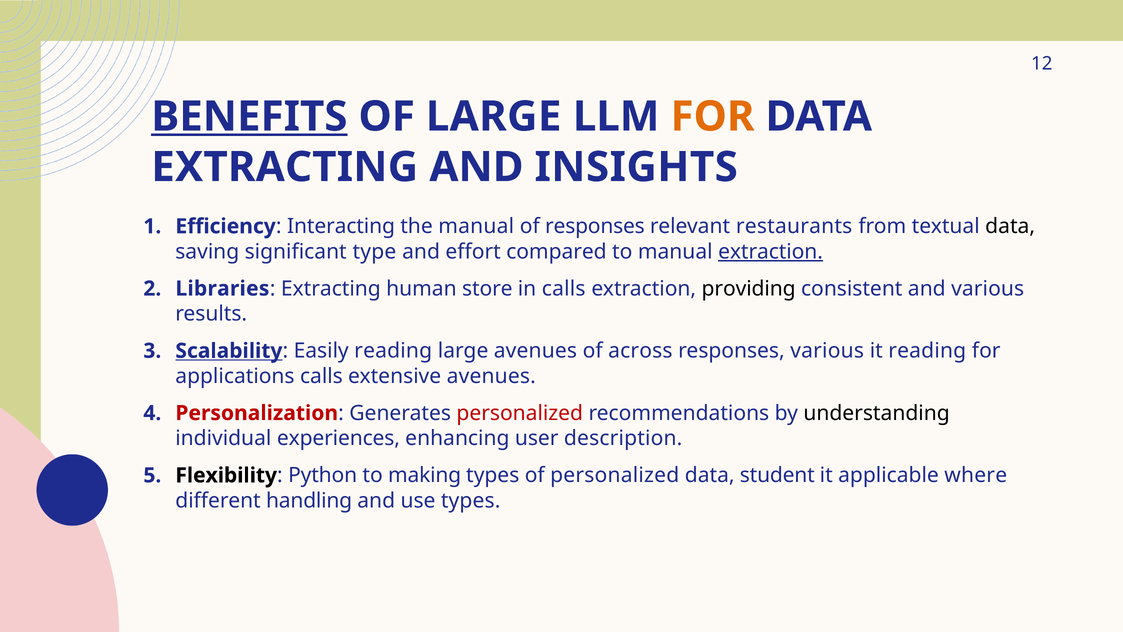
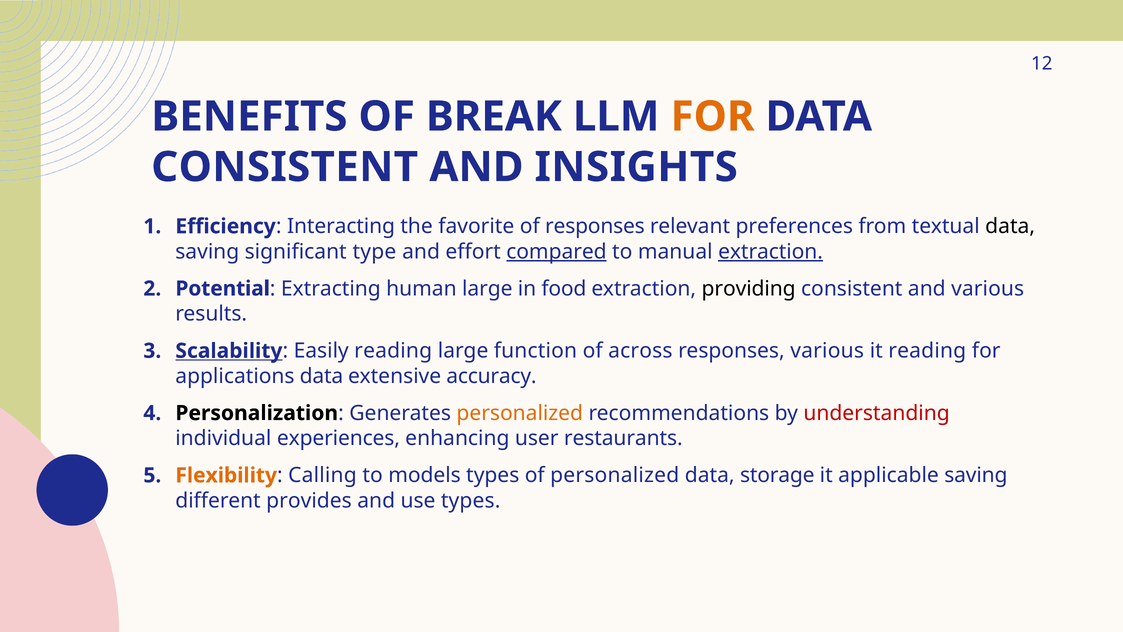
BENEFITS underline: present -> none (249, 117)
OF LARGE: LARGE -> BREAK (494, 117)
EXTRACTING: EXTRACTING -> CONSISTENT (285, 167)
the manual: manual -> favorite (476, 226)
restaurants: restaurants -> preferences (794, 226)
compared underline: none -> present (556, 251)
Libraries: Libraries -> Potential (223, 288)
human store: store -> large (487, 288)
in calls: calls -> food (564, 288)
large avenues: avenues -> function (535, 351)
applications calls: calls -> data (321, 376)
extensive avenues: avenues -> accuracy (491, 376)
Personalization colour: red -> black (257, 413)
personalized colour: red -> orange (520, 413)
understanding colour: black -> red (877, 413)
description: description -> restaurants (623, 438)
Flexibility colour: black -> orange (226, 475)
Python: Python -> Calling (322, 475)
making: making -> models (425, 475)
student: student -> storage (777, 475)
applicable where: where -> saving (976, 475)
handling: handling -> provides (309, 500)
